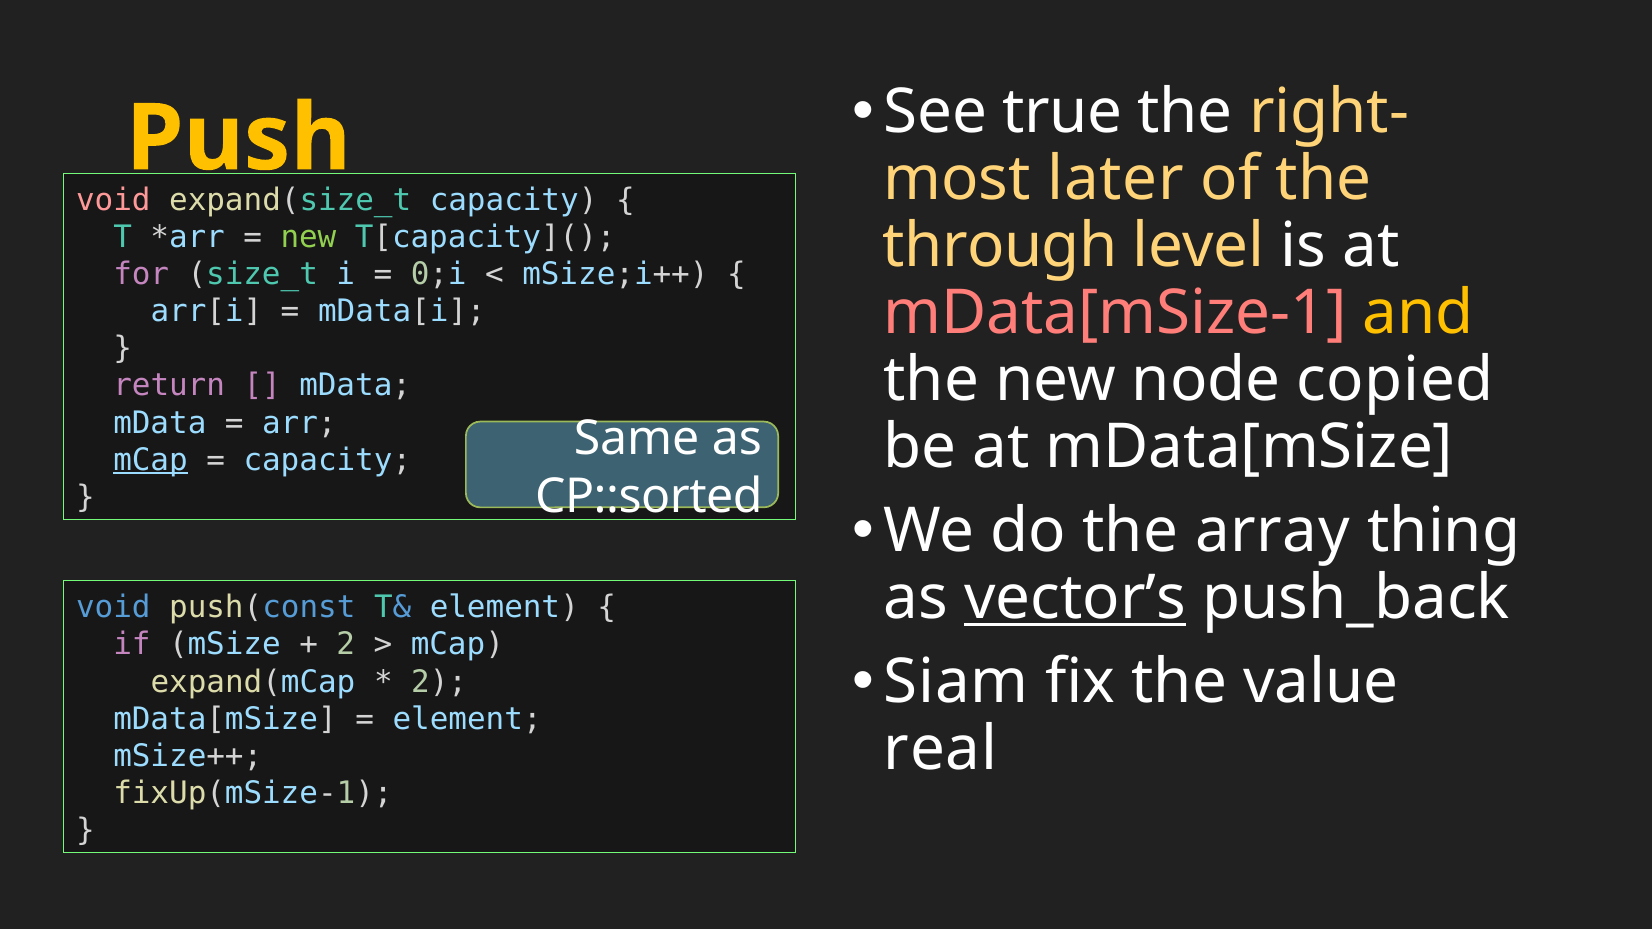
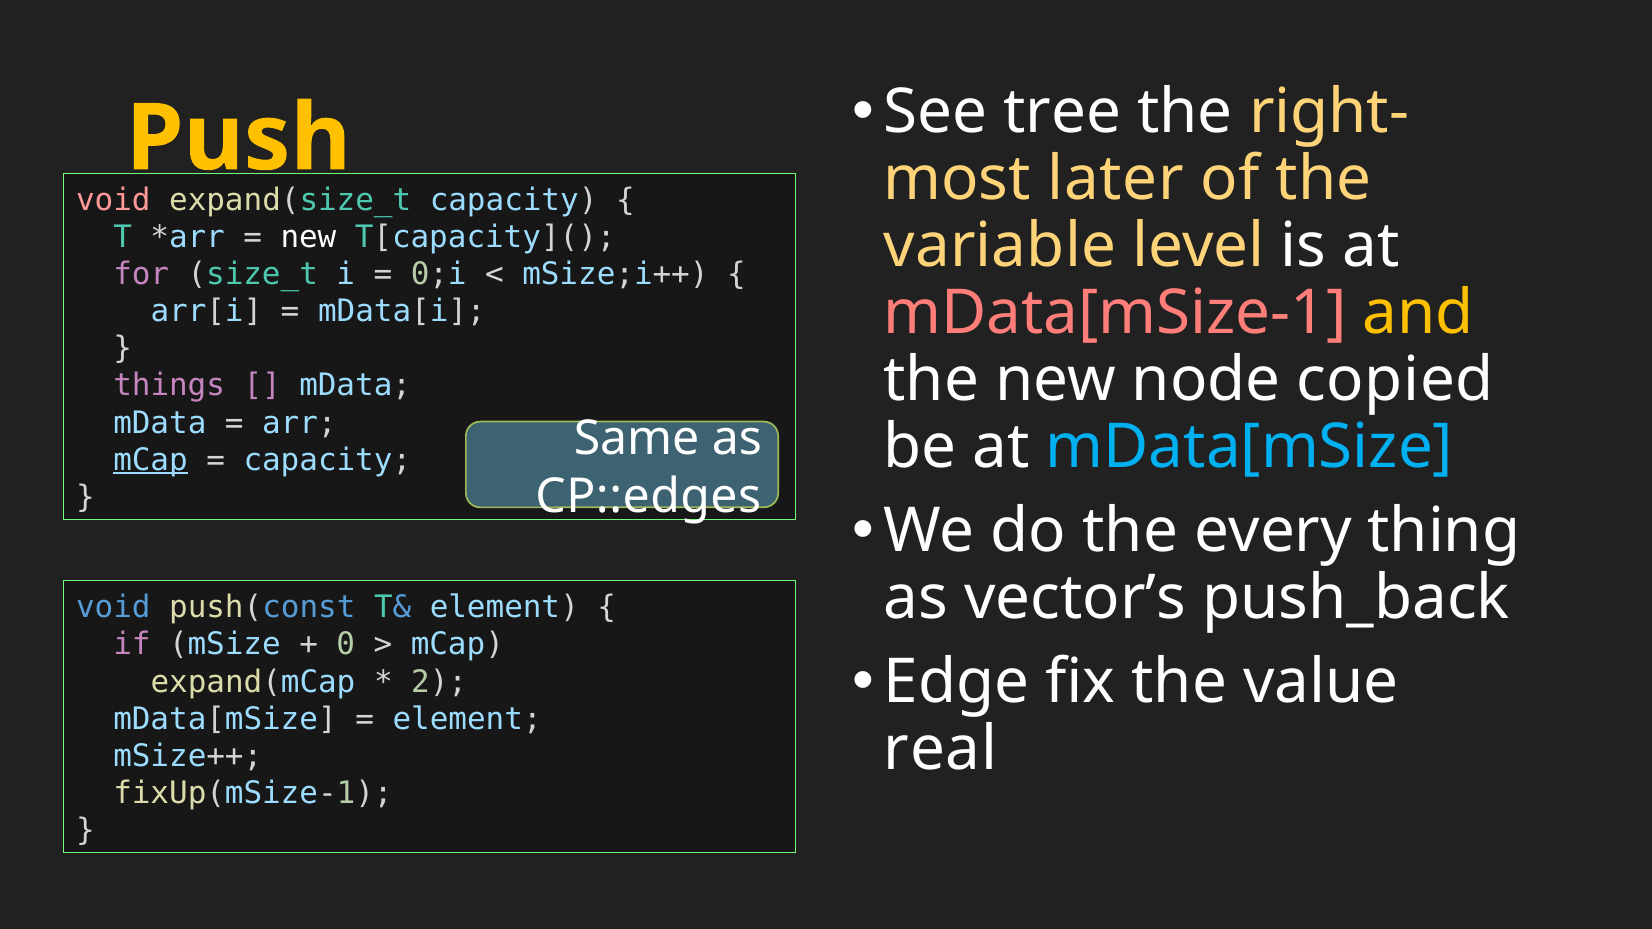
true: true -> tree (1062, 112)
new colour: light green -> white (308, 237)
through: through -> variable (1000, 246)
return: return -> things (169, 386)
mData[mSize colour: white -> light blue (1250, 447)
CP::sorted: CP::sorted -> CP::edges (648, 497)
array: array -> every (1273, 531)
vector’s underline: present -> none (1075, 598)
2: 2 -> 0 (346, 645)
Siam: Siam -> Edge (956, 682)
